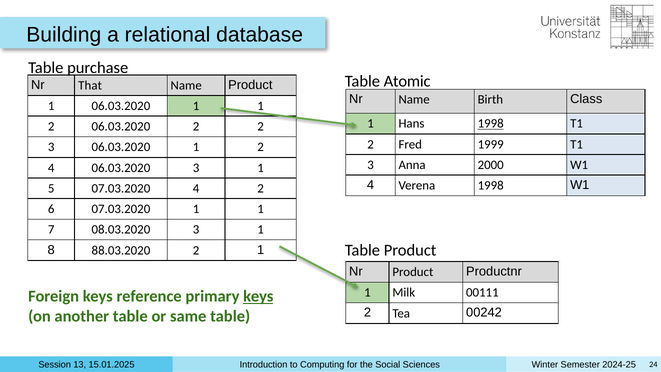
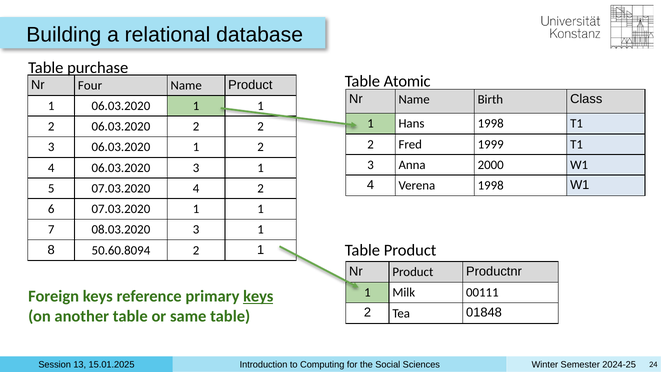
That: That -> Four (90, 85)
1998 underline: present -> none (491, 124)
88.03.2020: 88.03.2020 -> 50.60.8094 (121, 250)
00242: 00242 -> 01848 (484, 313)
